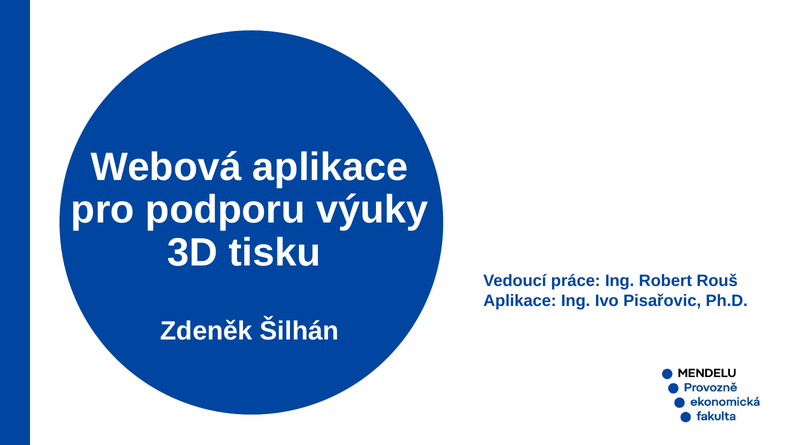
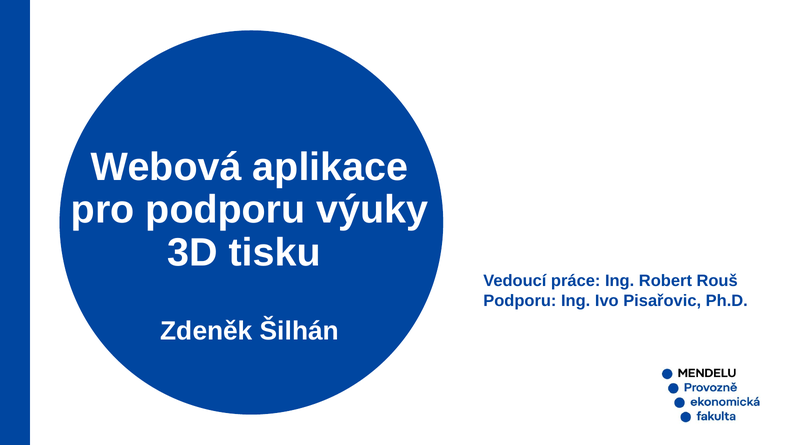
Aplikace: Aplikace -> Podporu (520, 300)
